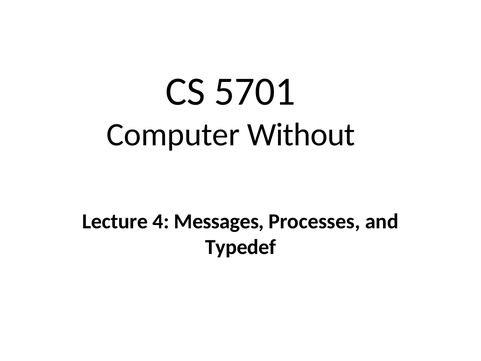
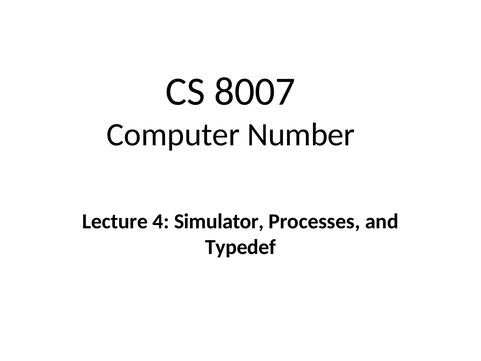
5701: 5701 -> 8007 (255, 91)
Without: Without -> Number (301, 135)
Messages: Messages -> Simulator (219, 221)
